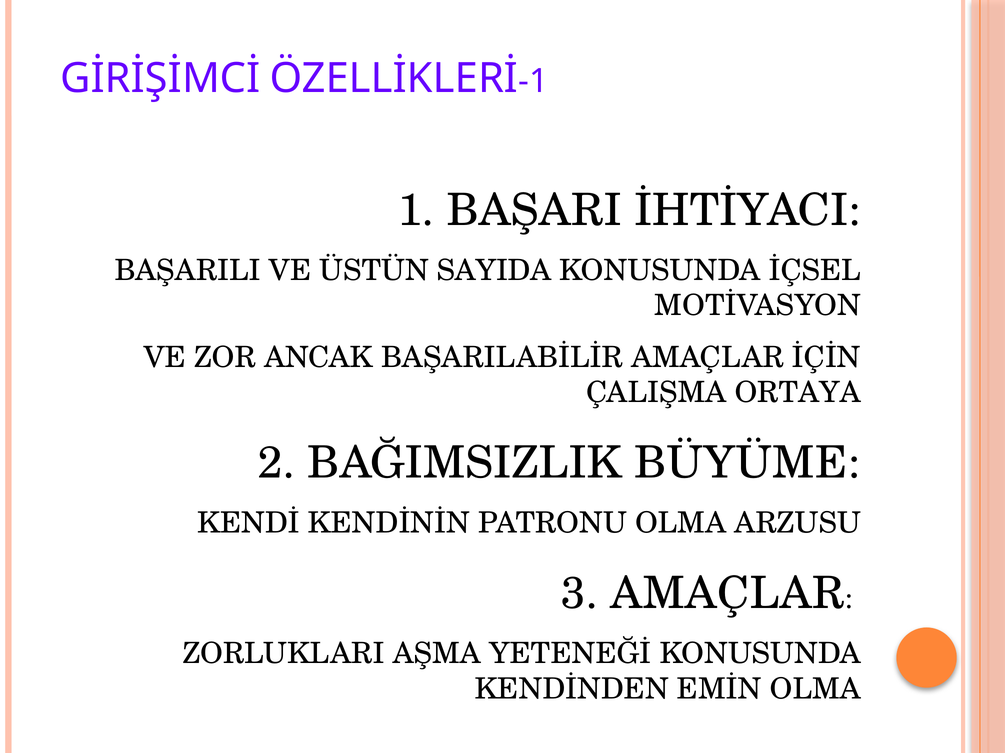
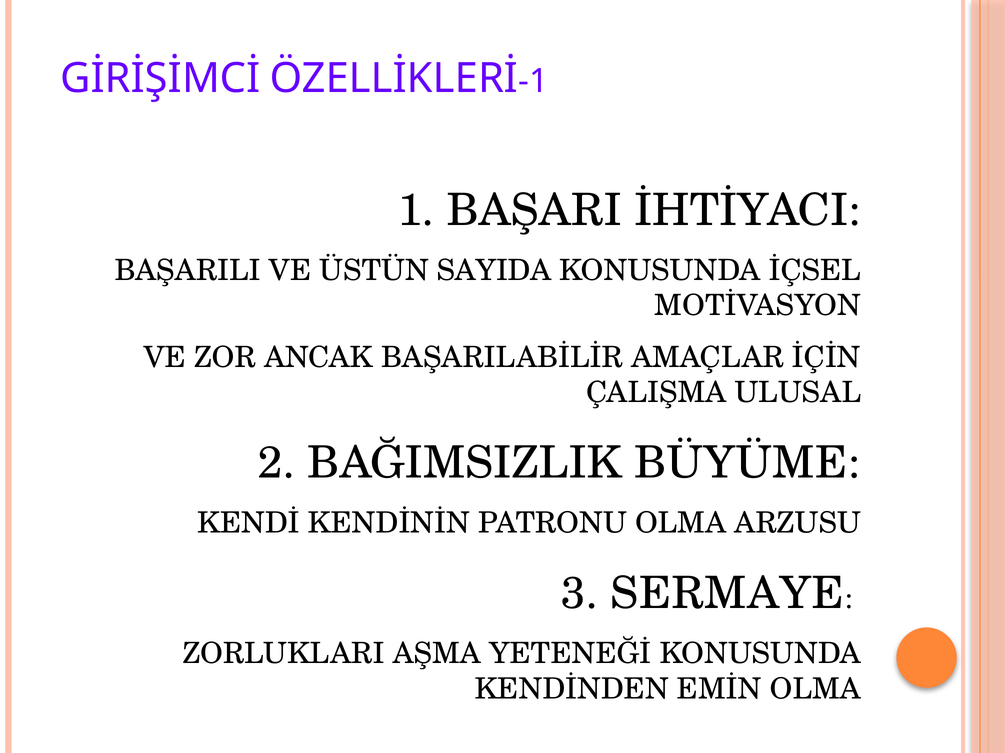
ORTAYA: ORTAYA -> ULUSAL (798, 393)
3 AMAÇLAR: AMAÇLAR -> SERMAYE (727, 594)
